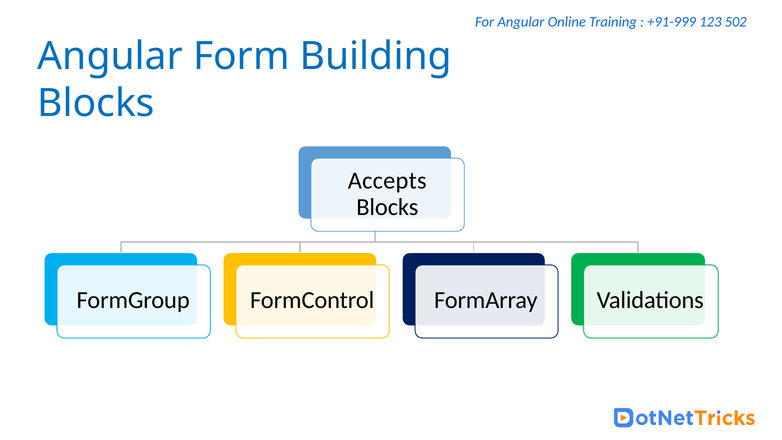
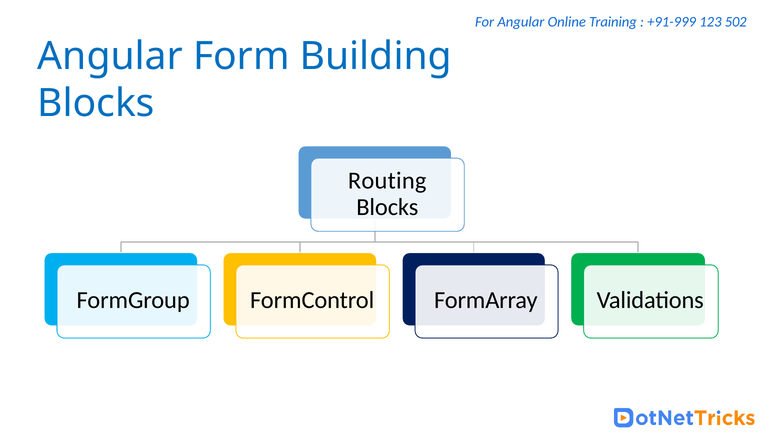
Accepts: Accepts -> Routing (387, 181)
